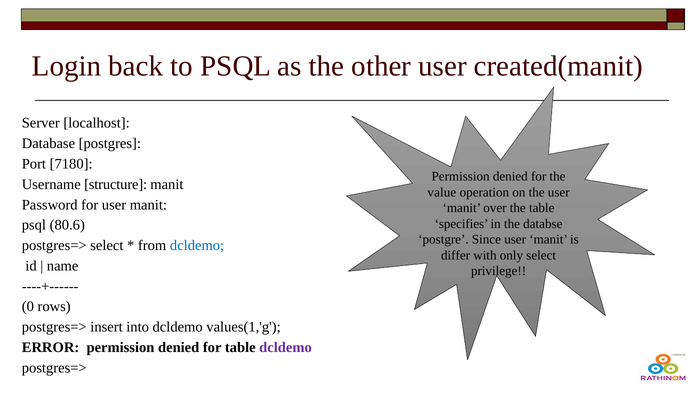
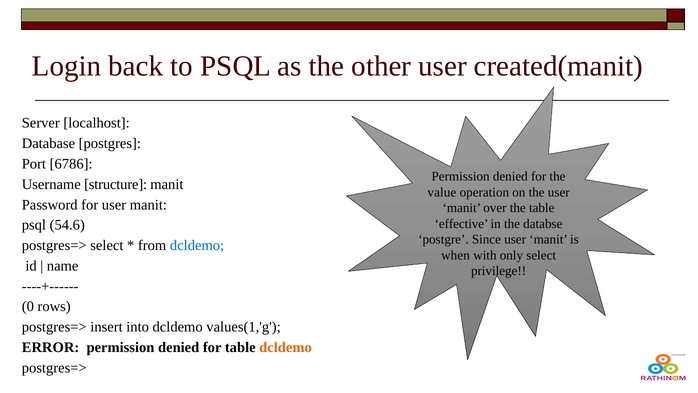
7180: 7180 -> 6786 (71, 164)
specifies: specifies -> effective (462, 224)
80.6: 80.6 -> 54.6 (67, 225)
differ: differ -> when (455, 255)
dcldemo colour: purple -> orange (286, 347)
